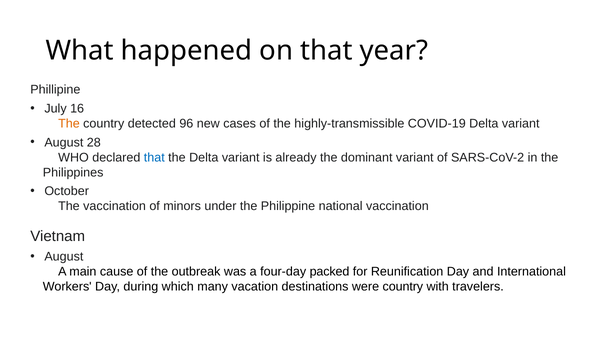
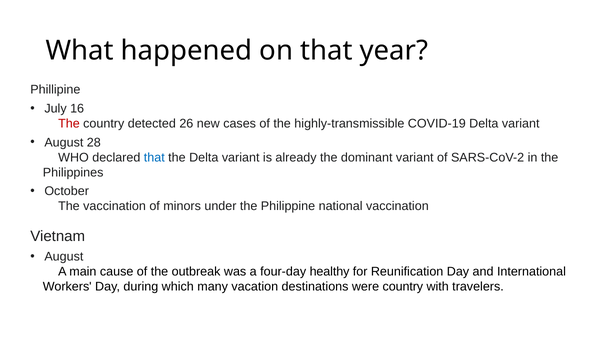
The colour: orange -> red (69, 124)
96: 96 -> 26 (186, 124)
packed: packed -> healthy (330, 272)
